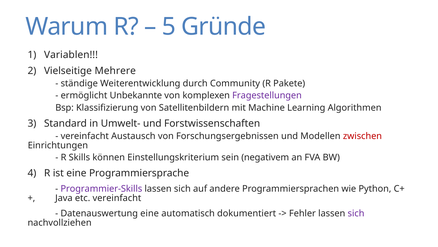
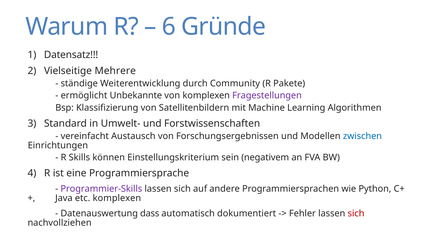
5: 5 -> 6 (169, 27)
Variablen: Variablen -> Datensatz (71, 55)
zwischen colour: red -> blue (362, 136)
etc vereinfacht: vereinfacht -> komplexen (117, 198)
Datenauswertung eine: eine -> dass (150, 213)
sich colour: purple -> red (356, 213)
